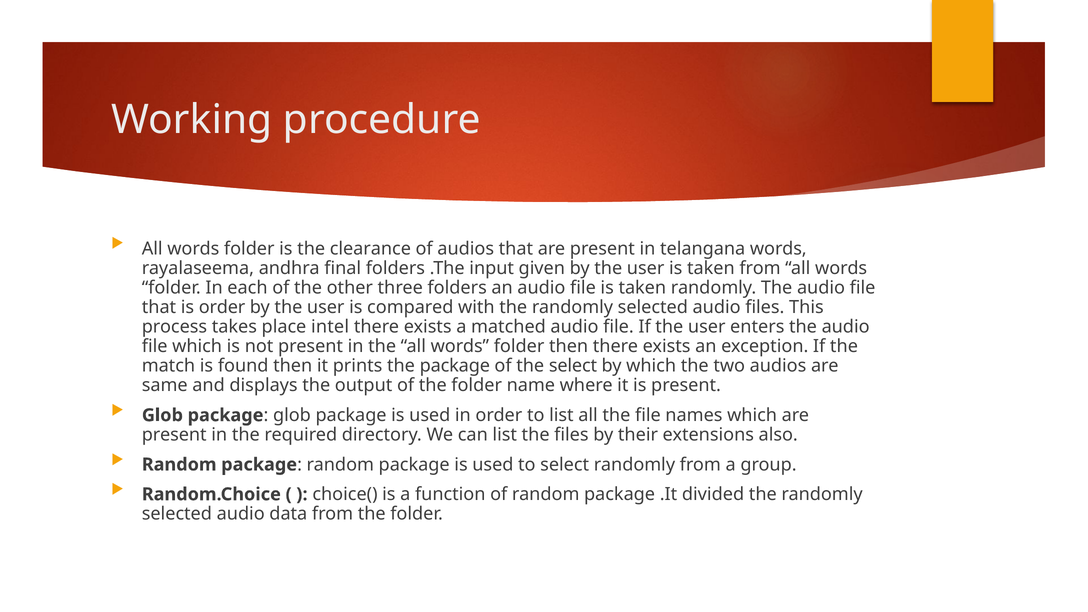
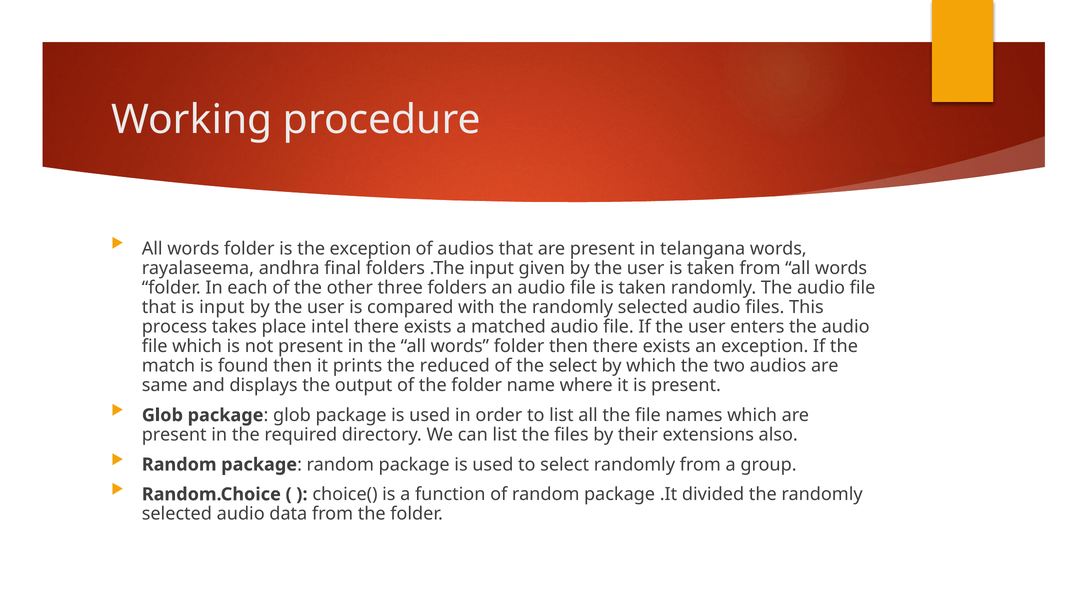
the clearance: clearance -> exception (370, 249)
is order: order -> input (222, 307)
the package: package -> reduced (455, 366)
